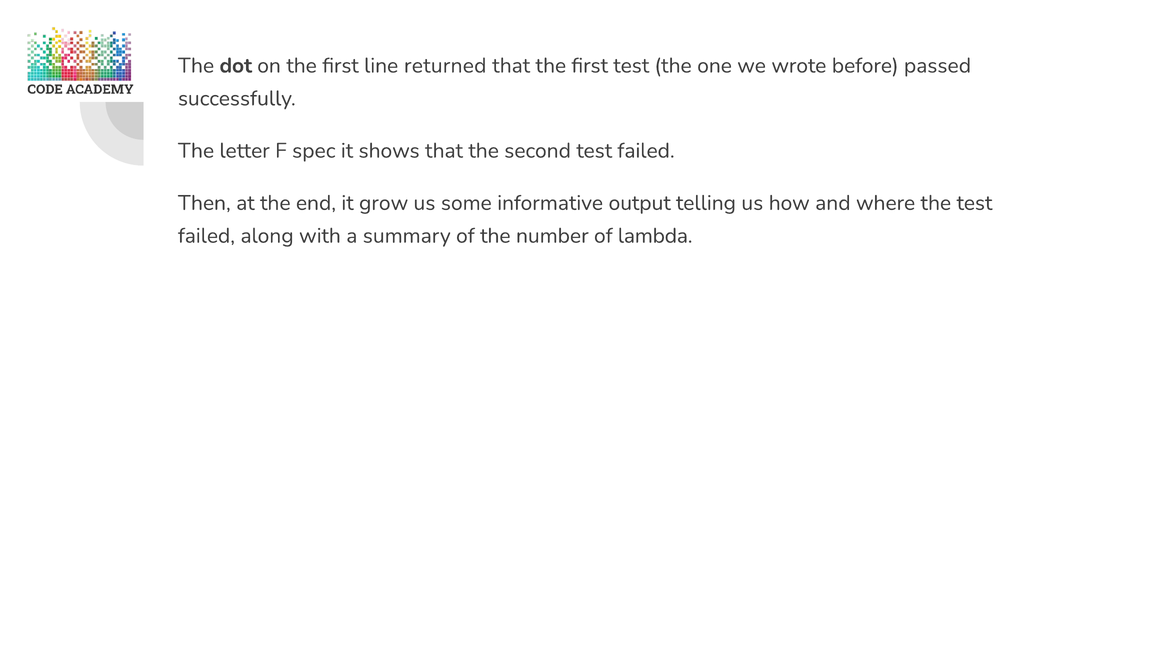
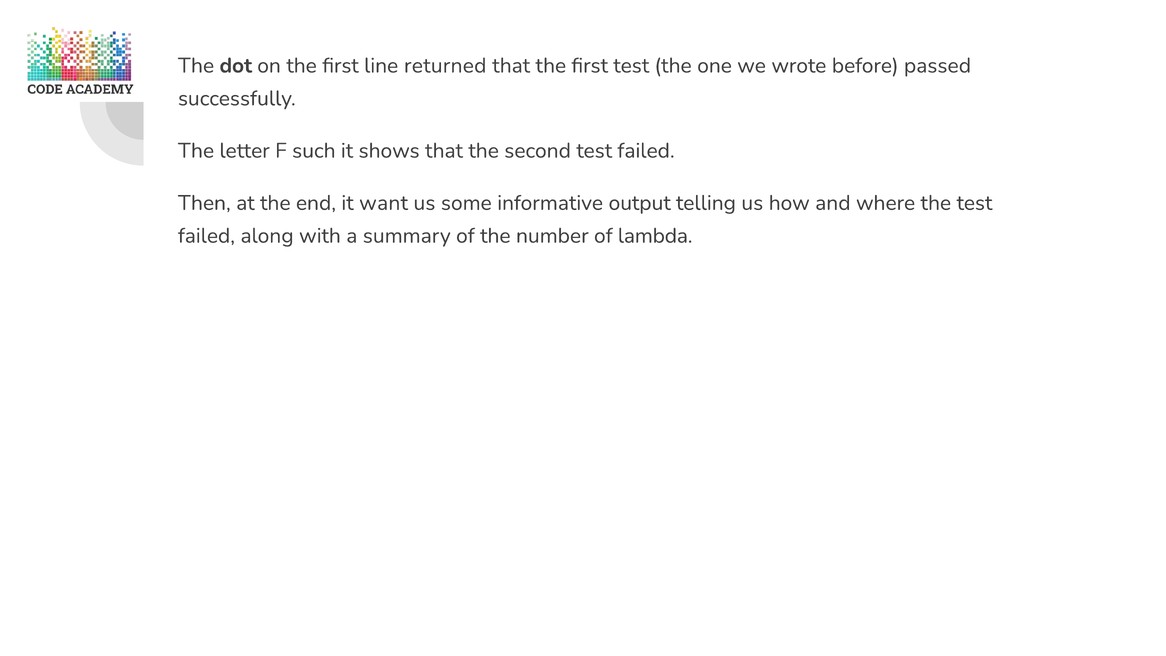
spec: spec -> such (314, 151)
grow: grow -> want (384, 203)
